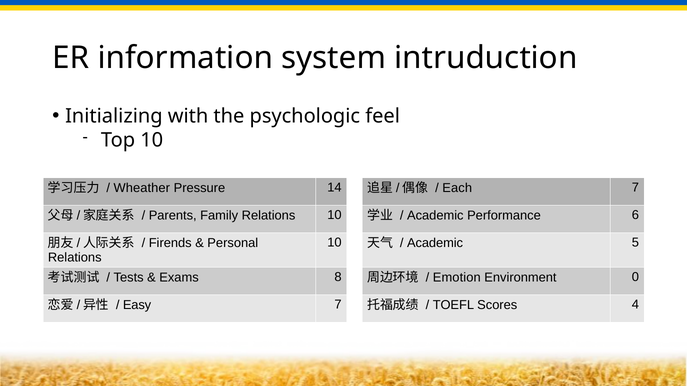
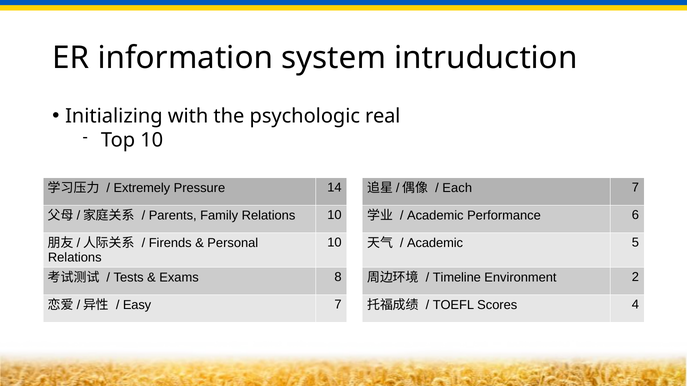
feel: feel -> real (383, 116)
Wheather: Wheather -> Extremely (142, 188)
Emotion: Emotion -> Timeline (457, 278)
0: 0 -> 2 (635, 277)
